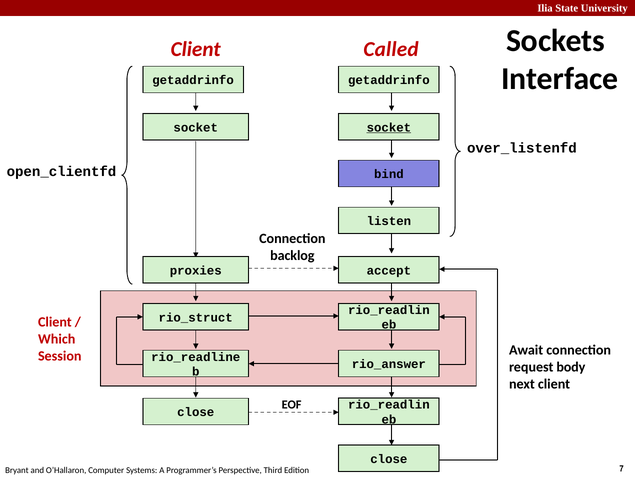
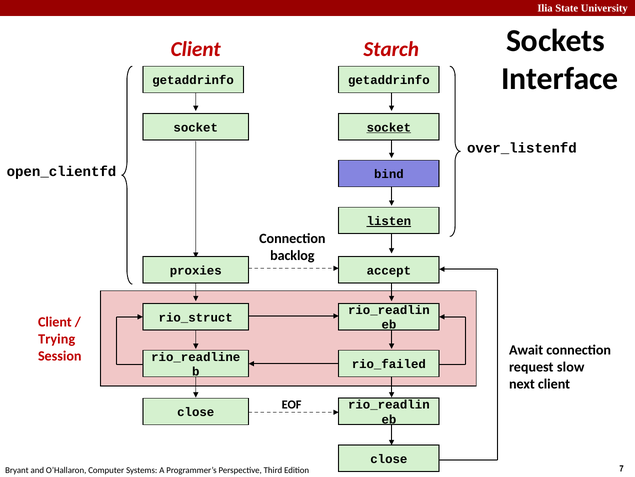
Called: Called -> Starch (391, 49)
listen underline: none -> present (389, 221)
Which: Which -> Trying (57, 339)
rio_answer: rio_answer -> rio_failed (389, 364)
body: body -> slow (571, 366)
